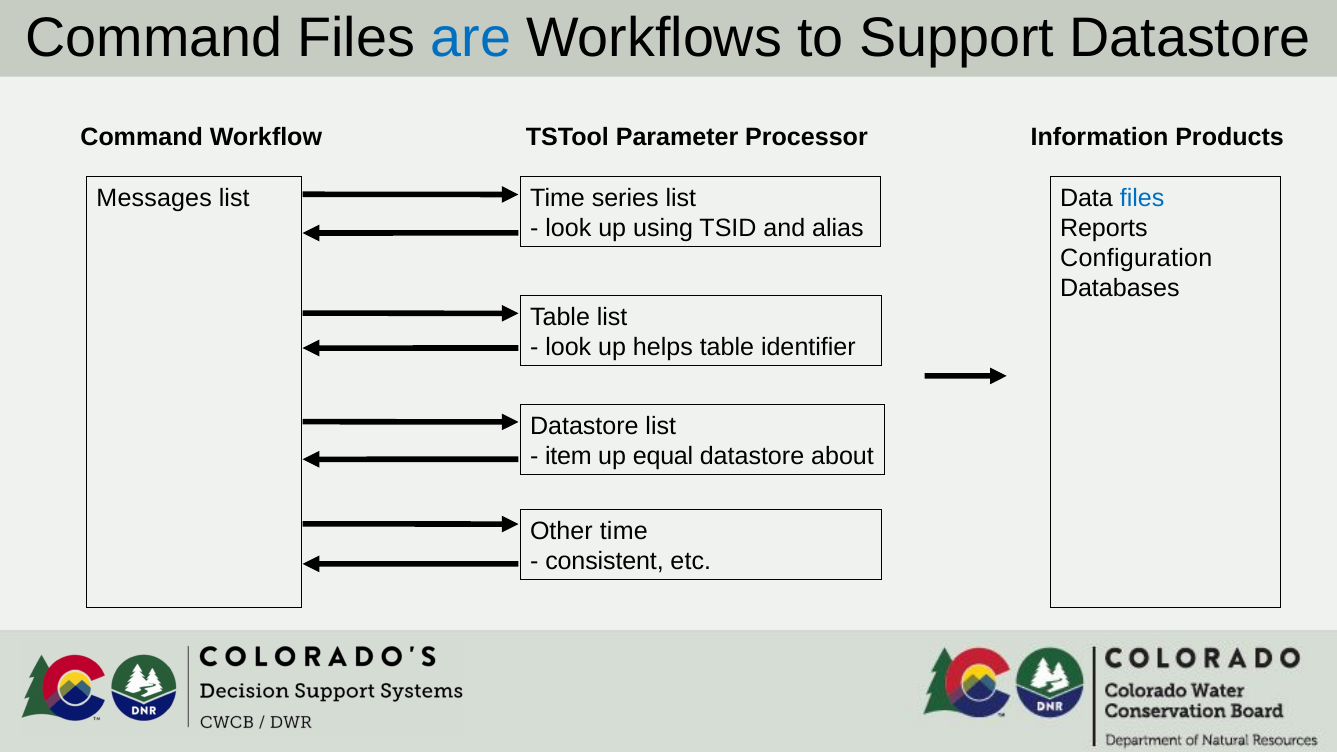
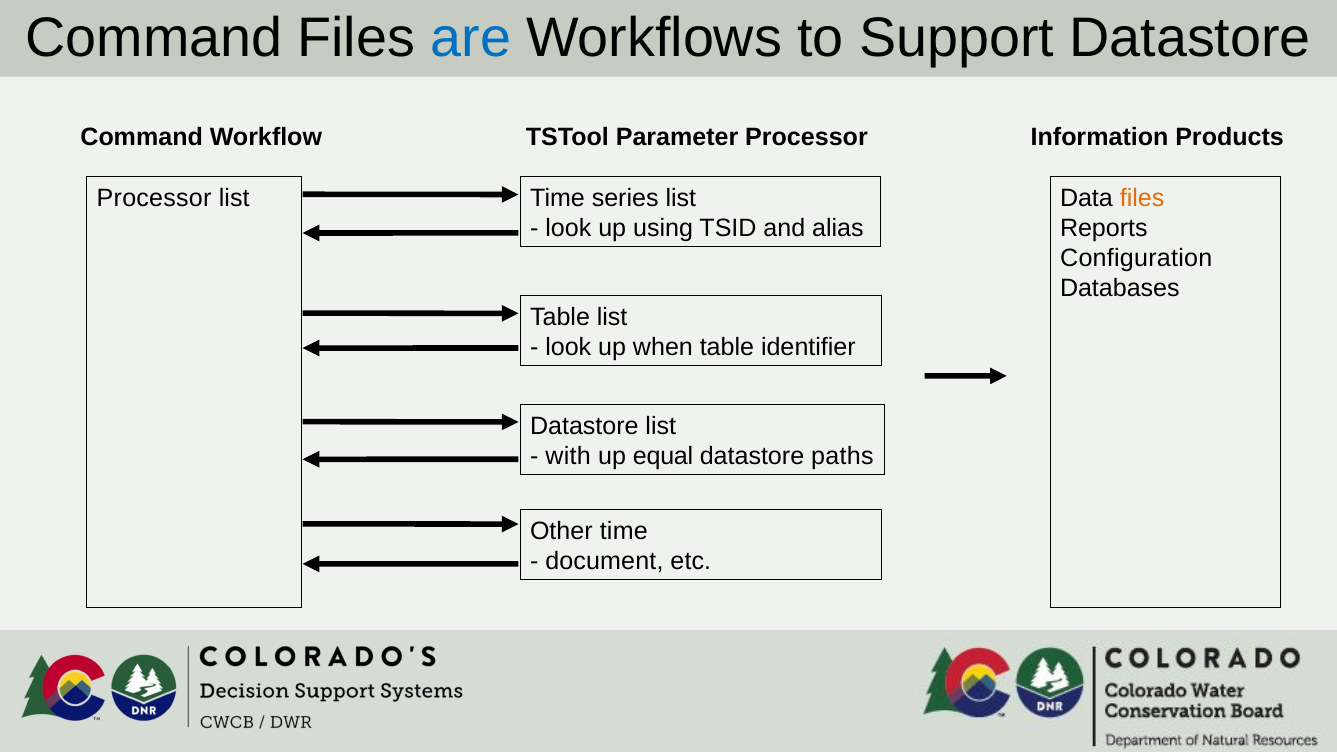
Messages: Messages -> Processor (154, 198)
files colour: blue -> orange (1142, 198)
helps: helps -> when (663, 347)
item: item -> with (568, 457)
about: about -> paths (842, 457)
consistent: consistent -> document (604, 562)
